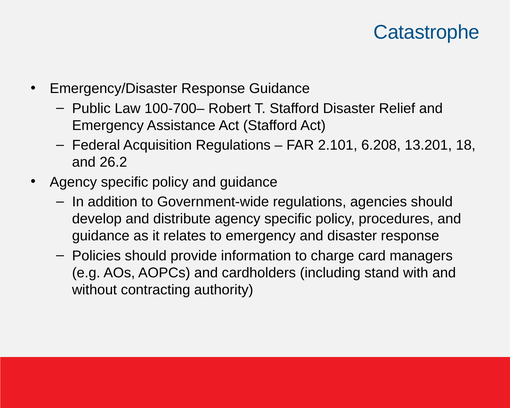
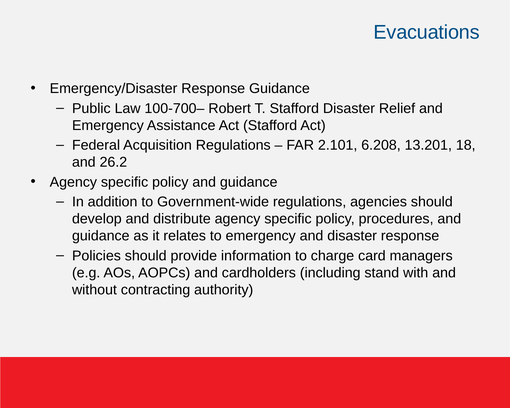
Catastrophe: Catastrophe -> Evacuations (427, 32)
